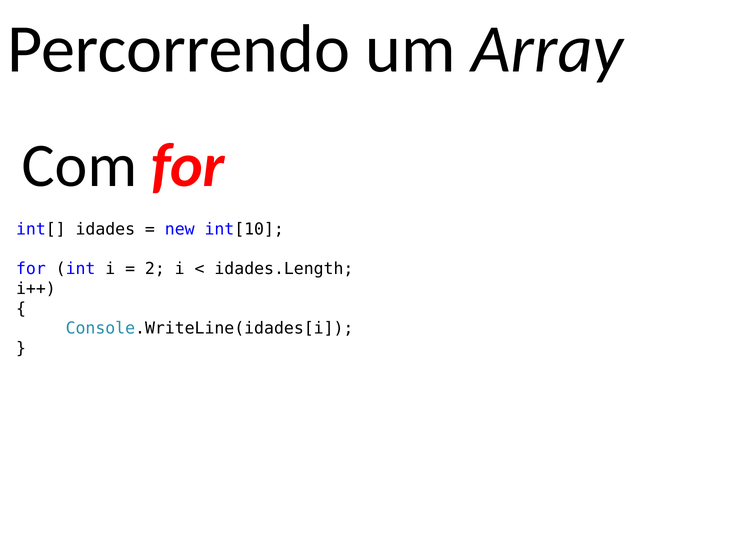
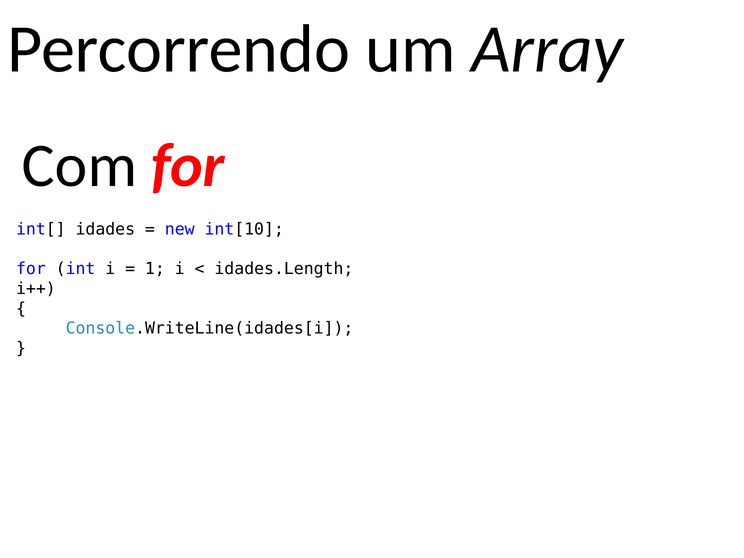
2: 2 -> 1 (155, 269)
